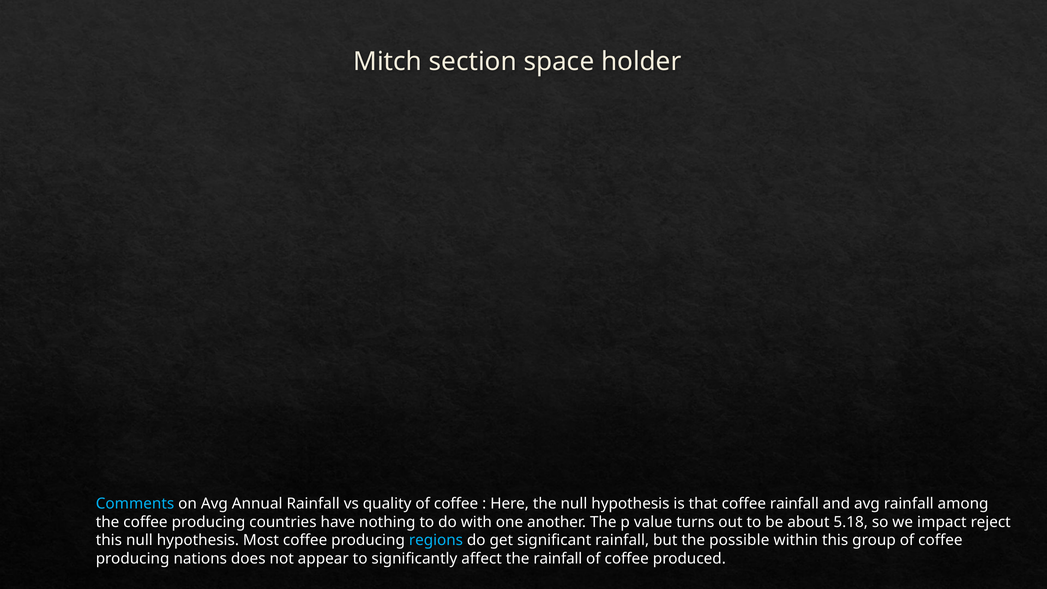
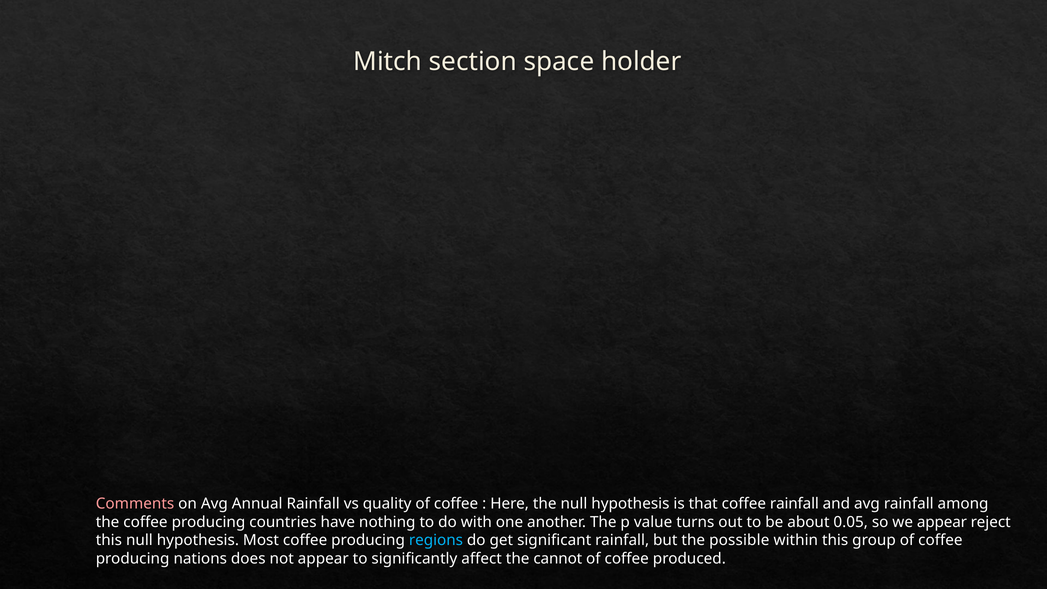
Comments colour: light blue -> pink (135, 504)
5.18: 5.18 -> 0.05 (851, 522)
we impact: impact -> appear (942, 522)
the rainfall: rainfall -> cannot (558, 559)
